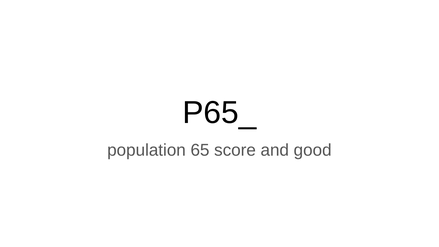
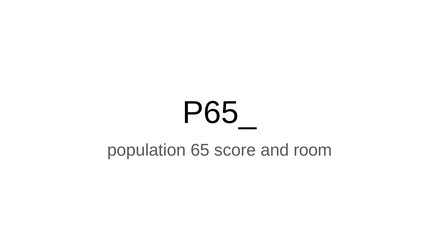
good: good -> room (313, 150)
